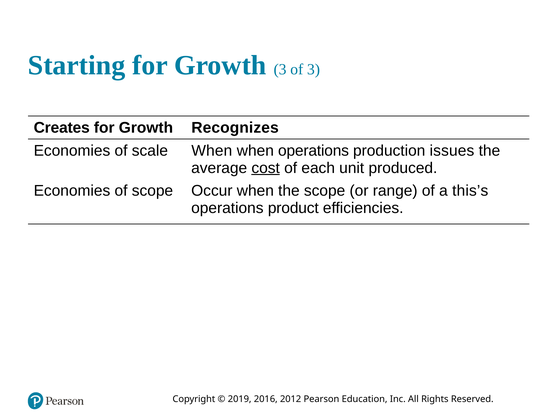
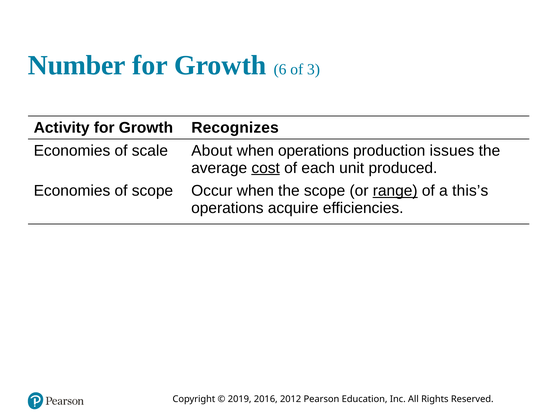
Starting: Starting -> Number (77, 65)
Growth 3: 3 -> 6 (280, 69)
Creates: Creates -> Activity (62, 128)
scale When: When -> About (212, 151)
range underline: none -> present (395, 191)
product: product -> acquire (293, 208)
